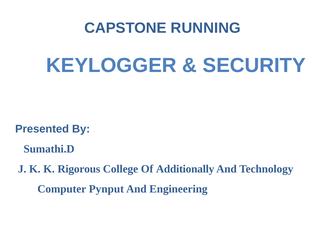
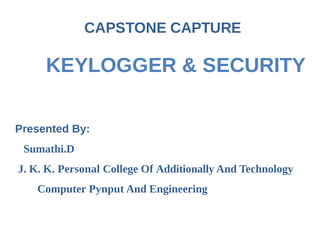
RUNNING: RUNNING -> CAPTURE (206, 28)
Rigorous: Rigorous -> Personal (79, 169)
